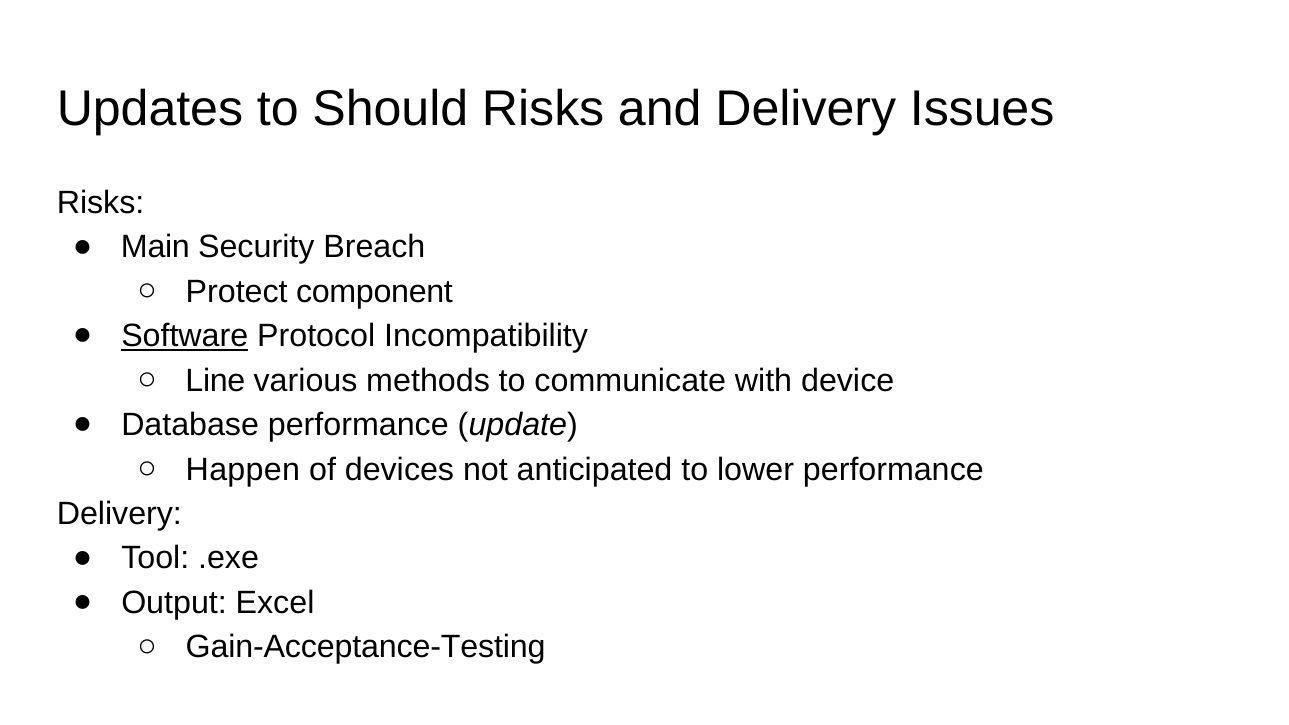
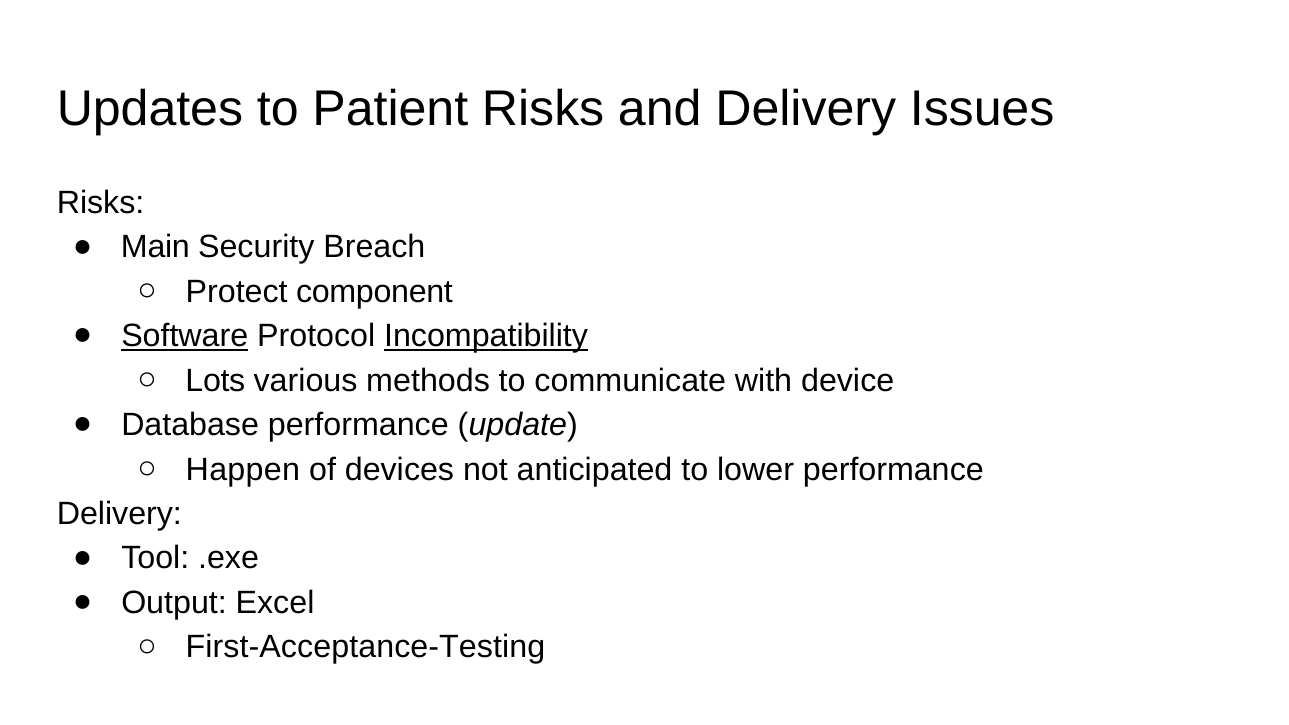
Should: Should -> Patient (390, 109)
Incompatibility underline: none -> present (486, 336)
Line: Line -> Lots (215, 381)
Gain-Acceptance-Testing: Gain-Acceptance-Testing -> First-Acceptance-Testing (365, 647)
